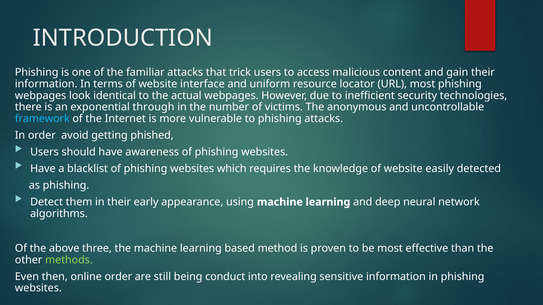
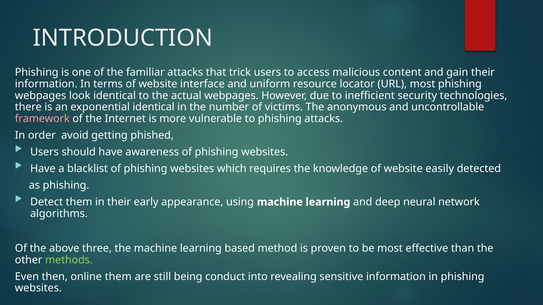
exponential through: through -> identical (154, 107)
framework colour: light blue -> pink (42, 119)
online order: order -> them (118, 277)
